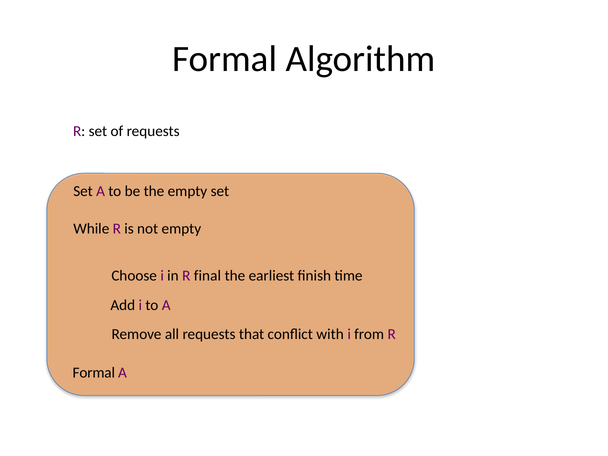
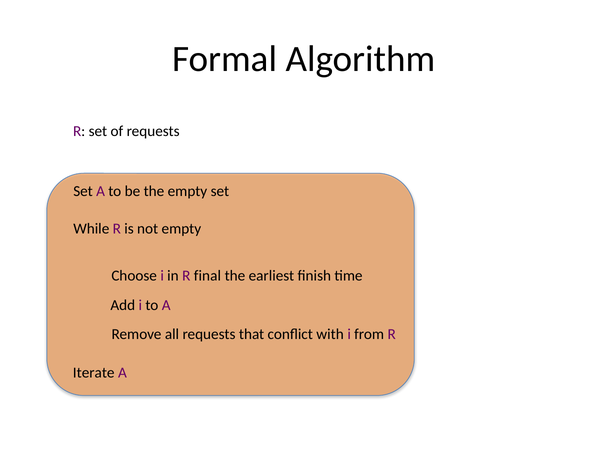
Formal: Formal -> Iterate (94, 373)
